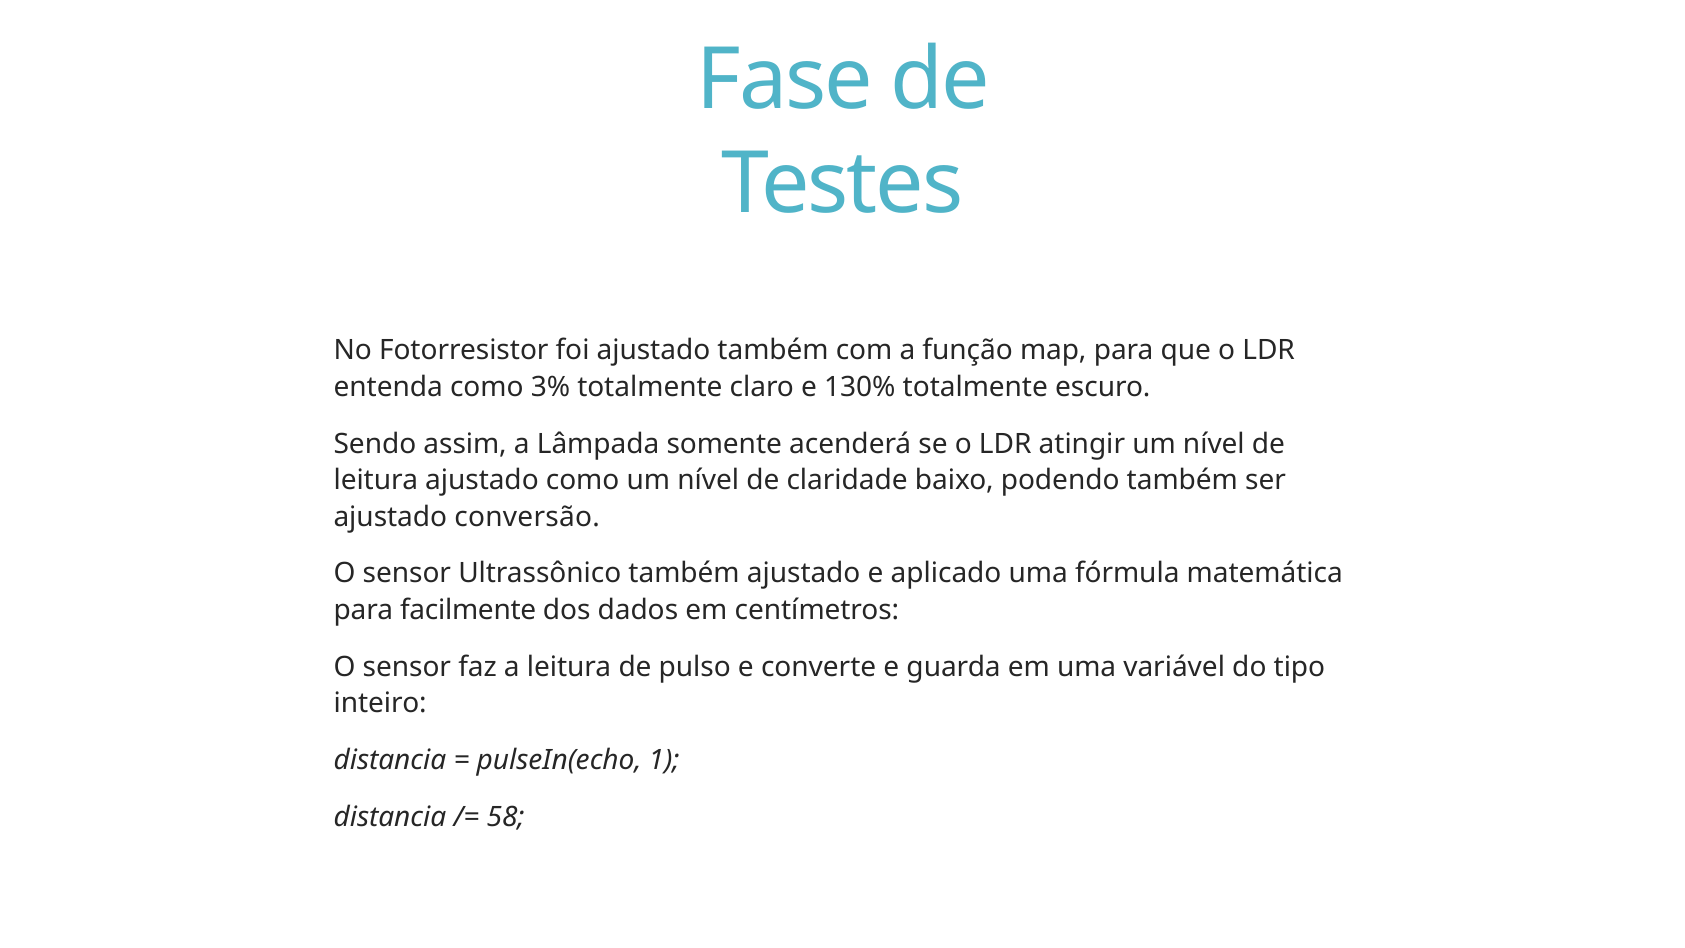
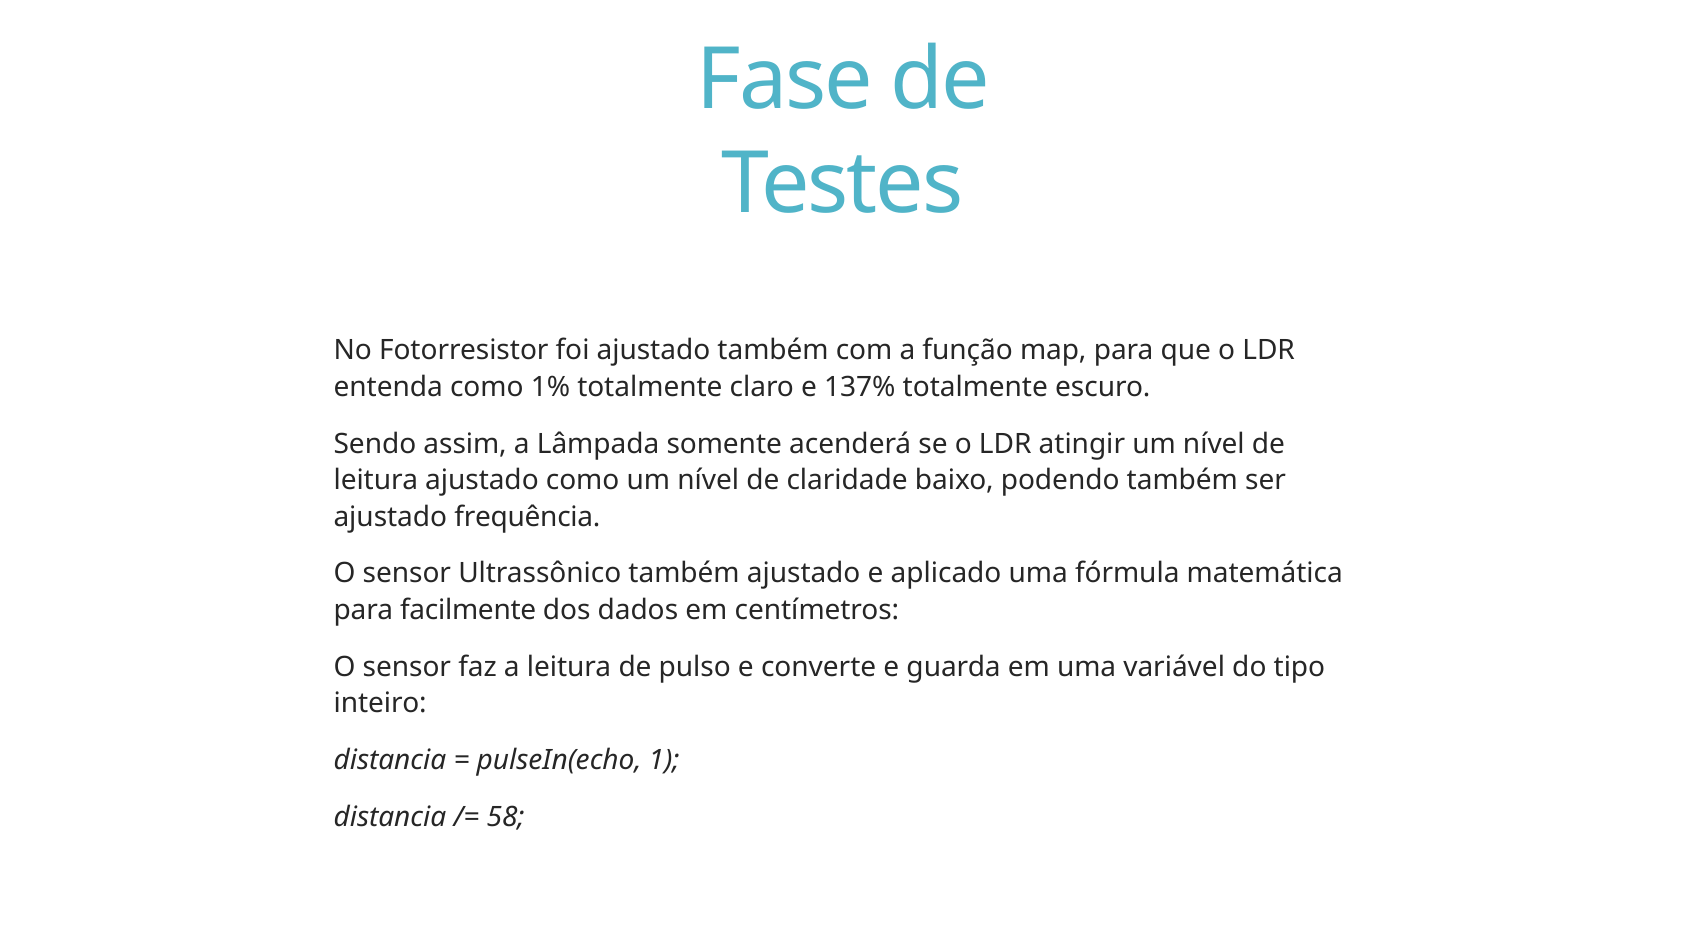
3%: 3% -> 1% (550, 387)
130%: 130% -> 137% (860, 387)
conversão: conversão -> frequência (527, 517)
